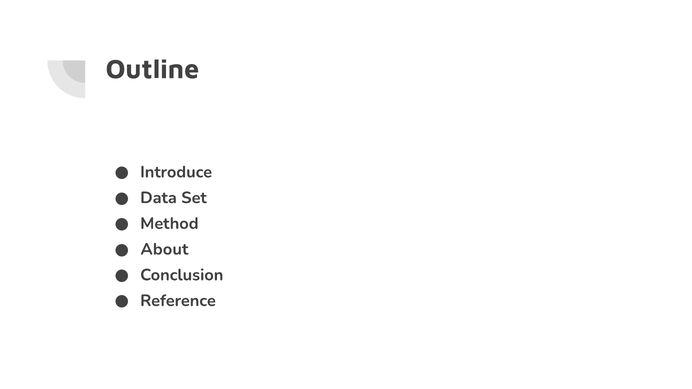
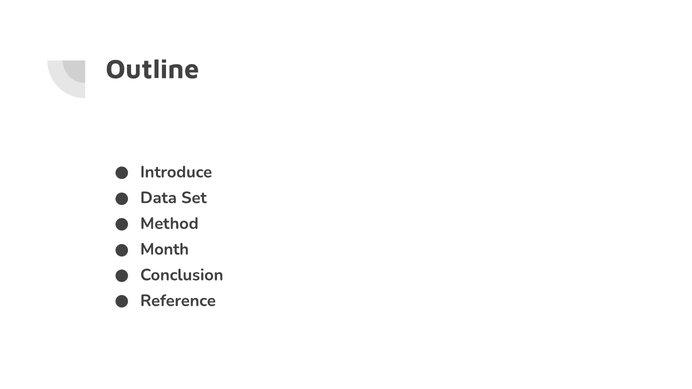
About: About -> Month (165, 249)
